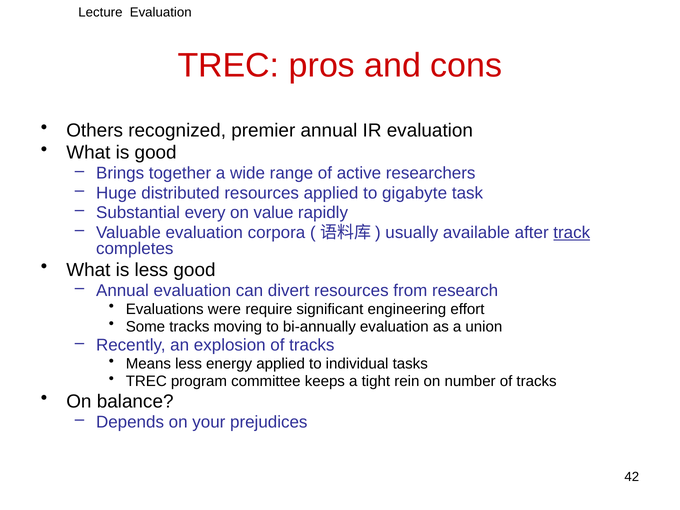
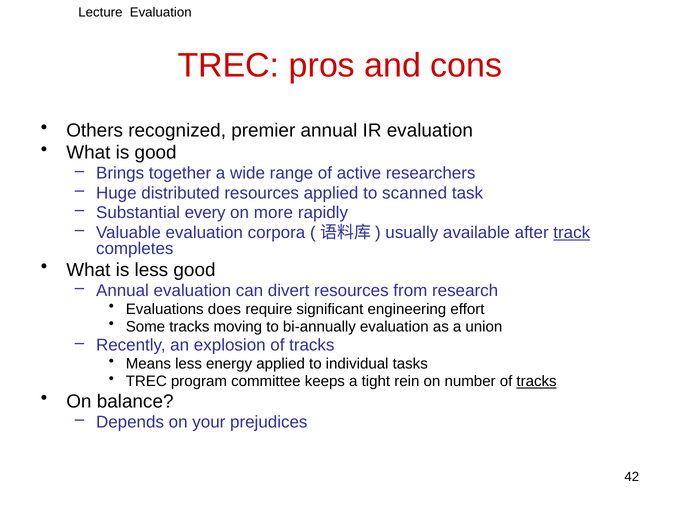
gigabyte: gigabyte -> scanned (415, 193)
value: value -> more (273, 213)
were: were -> does (224, 309)
tracks underline: none -> present (537, 381)
